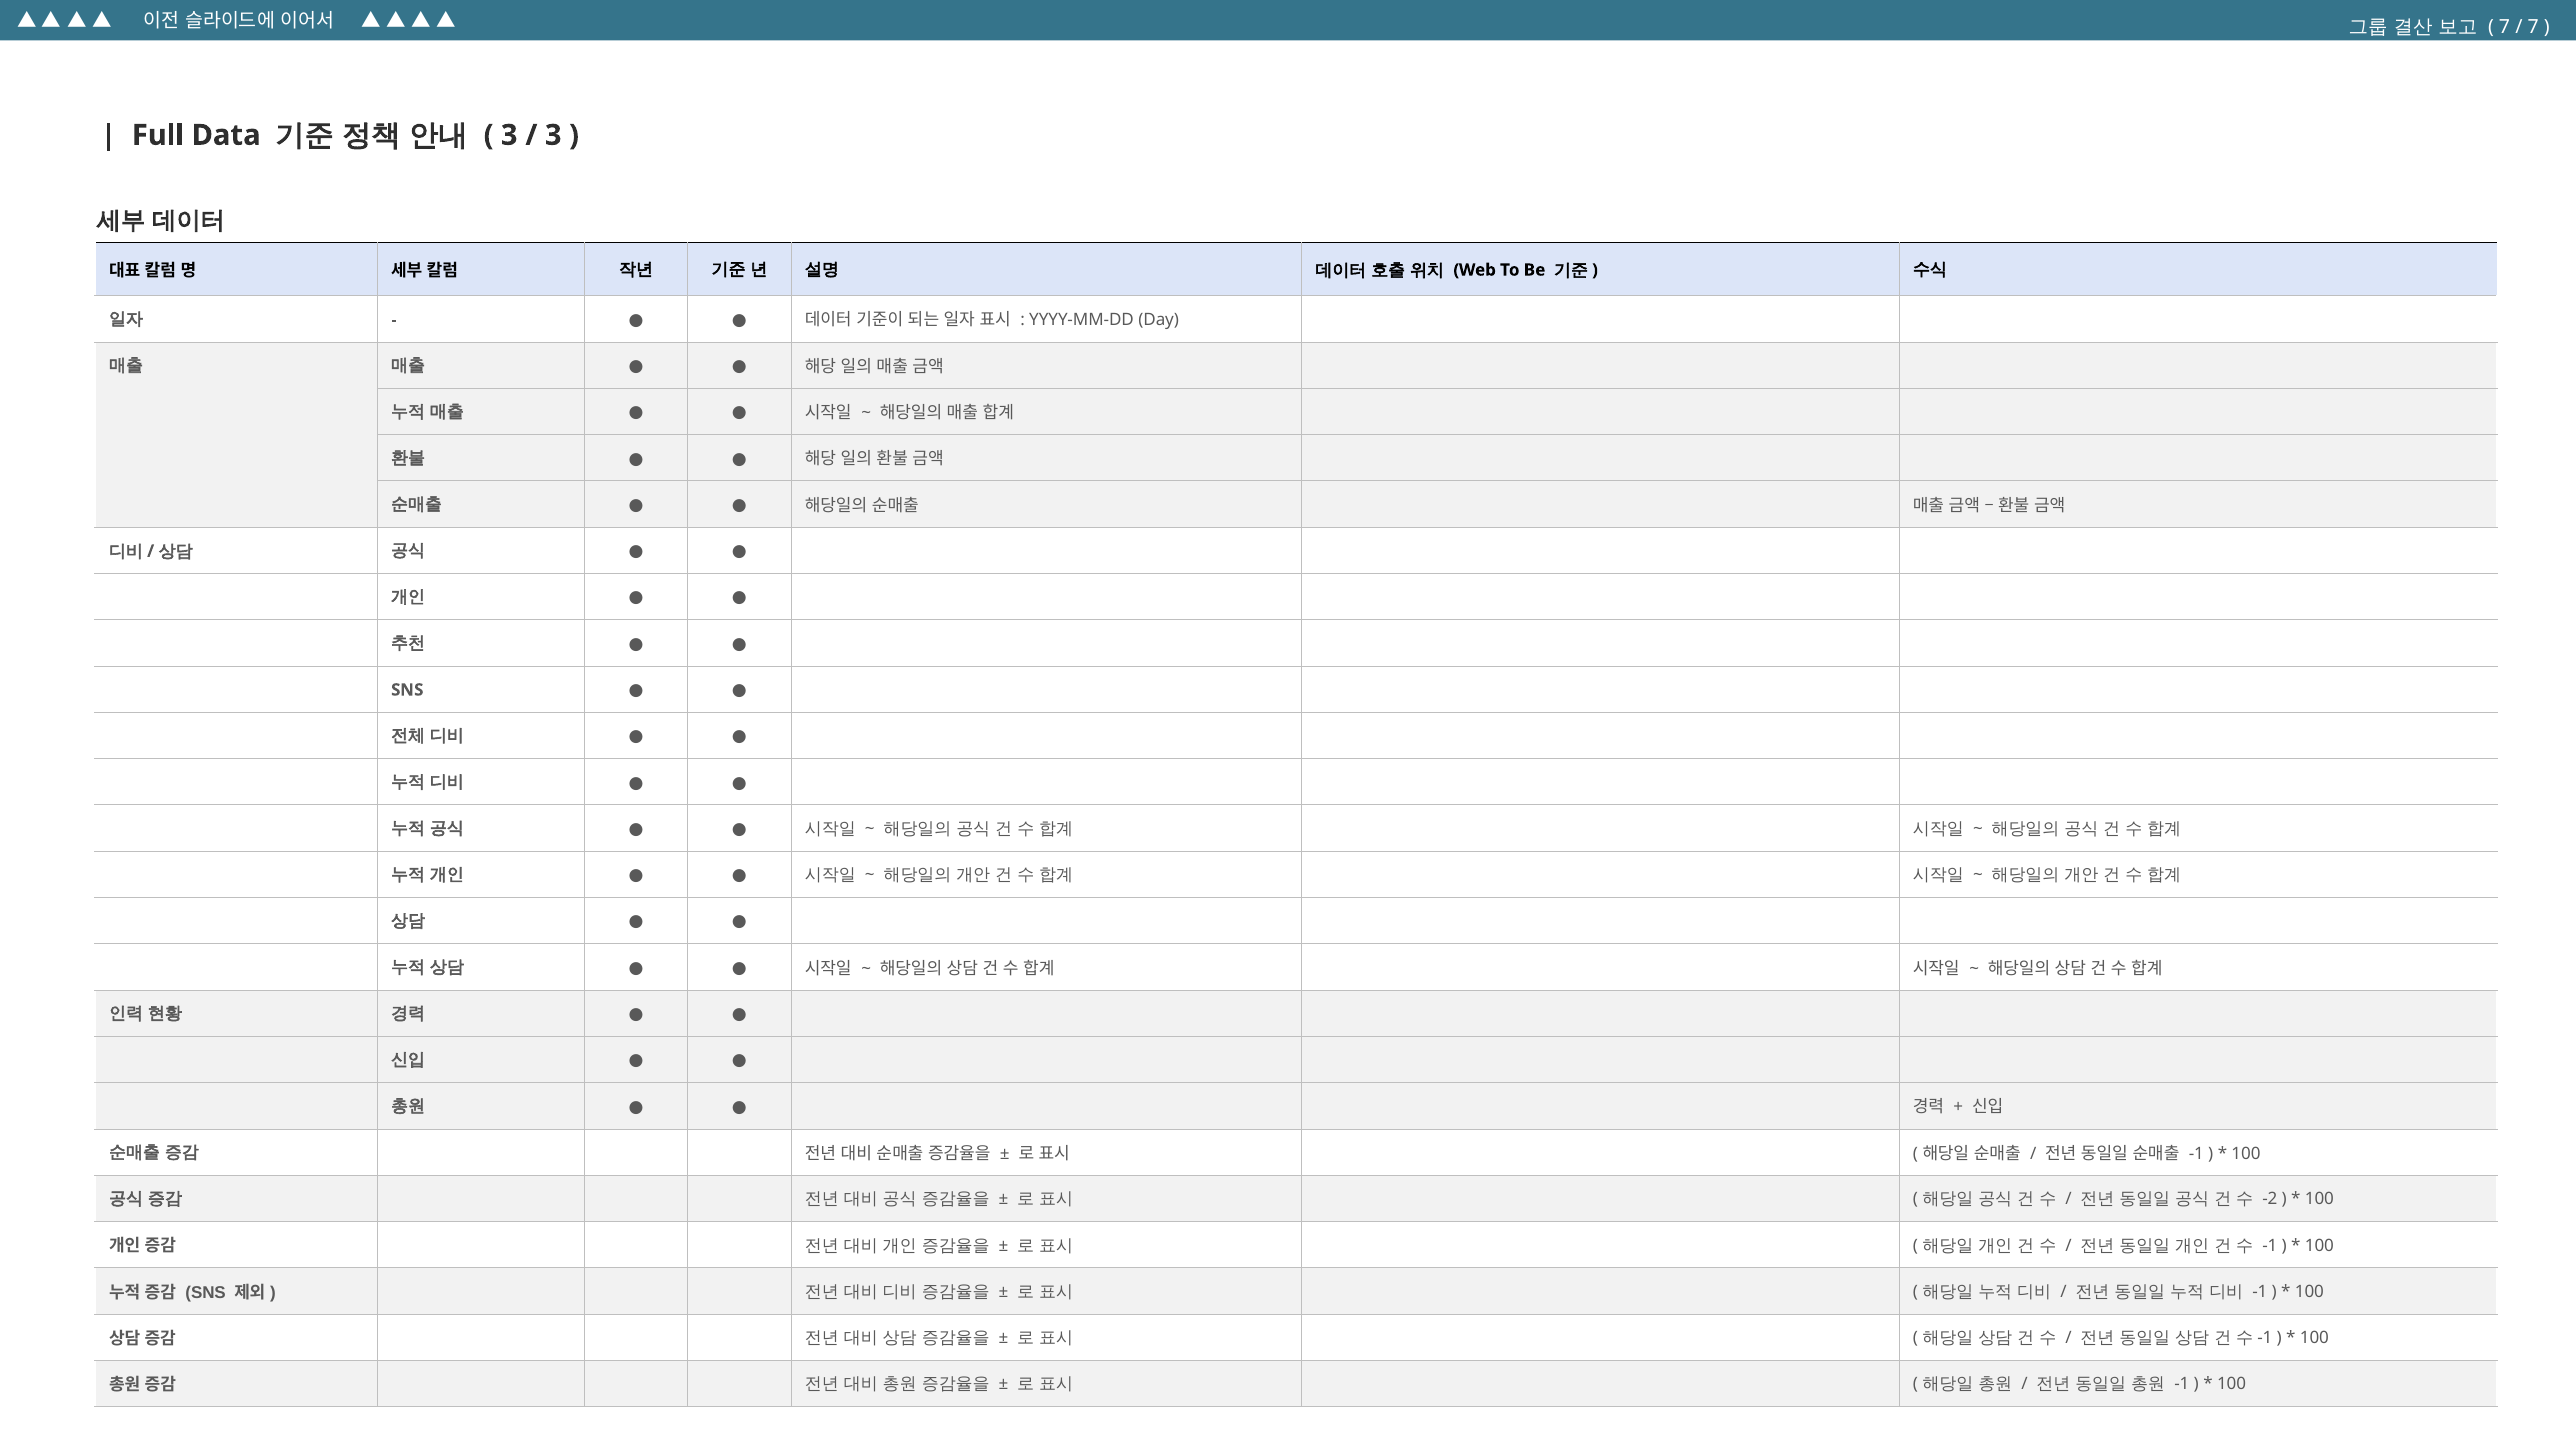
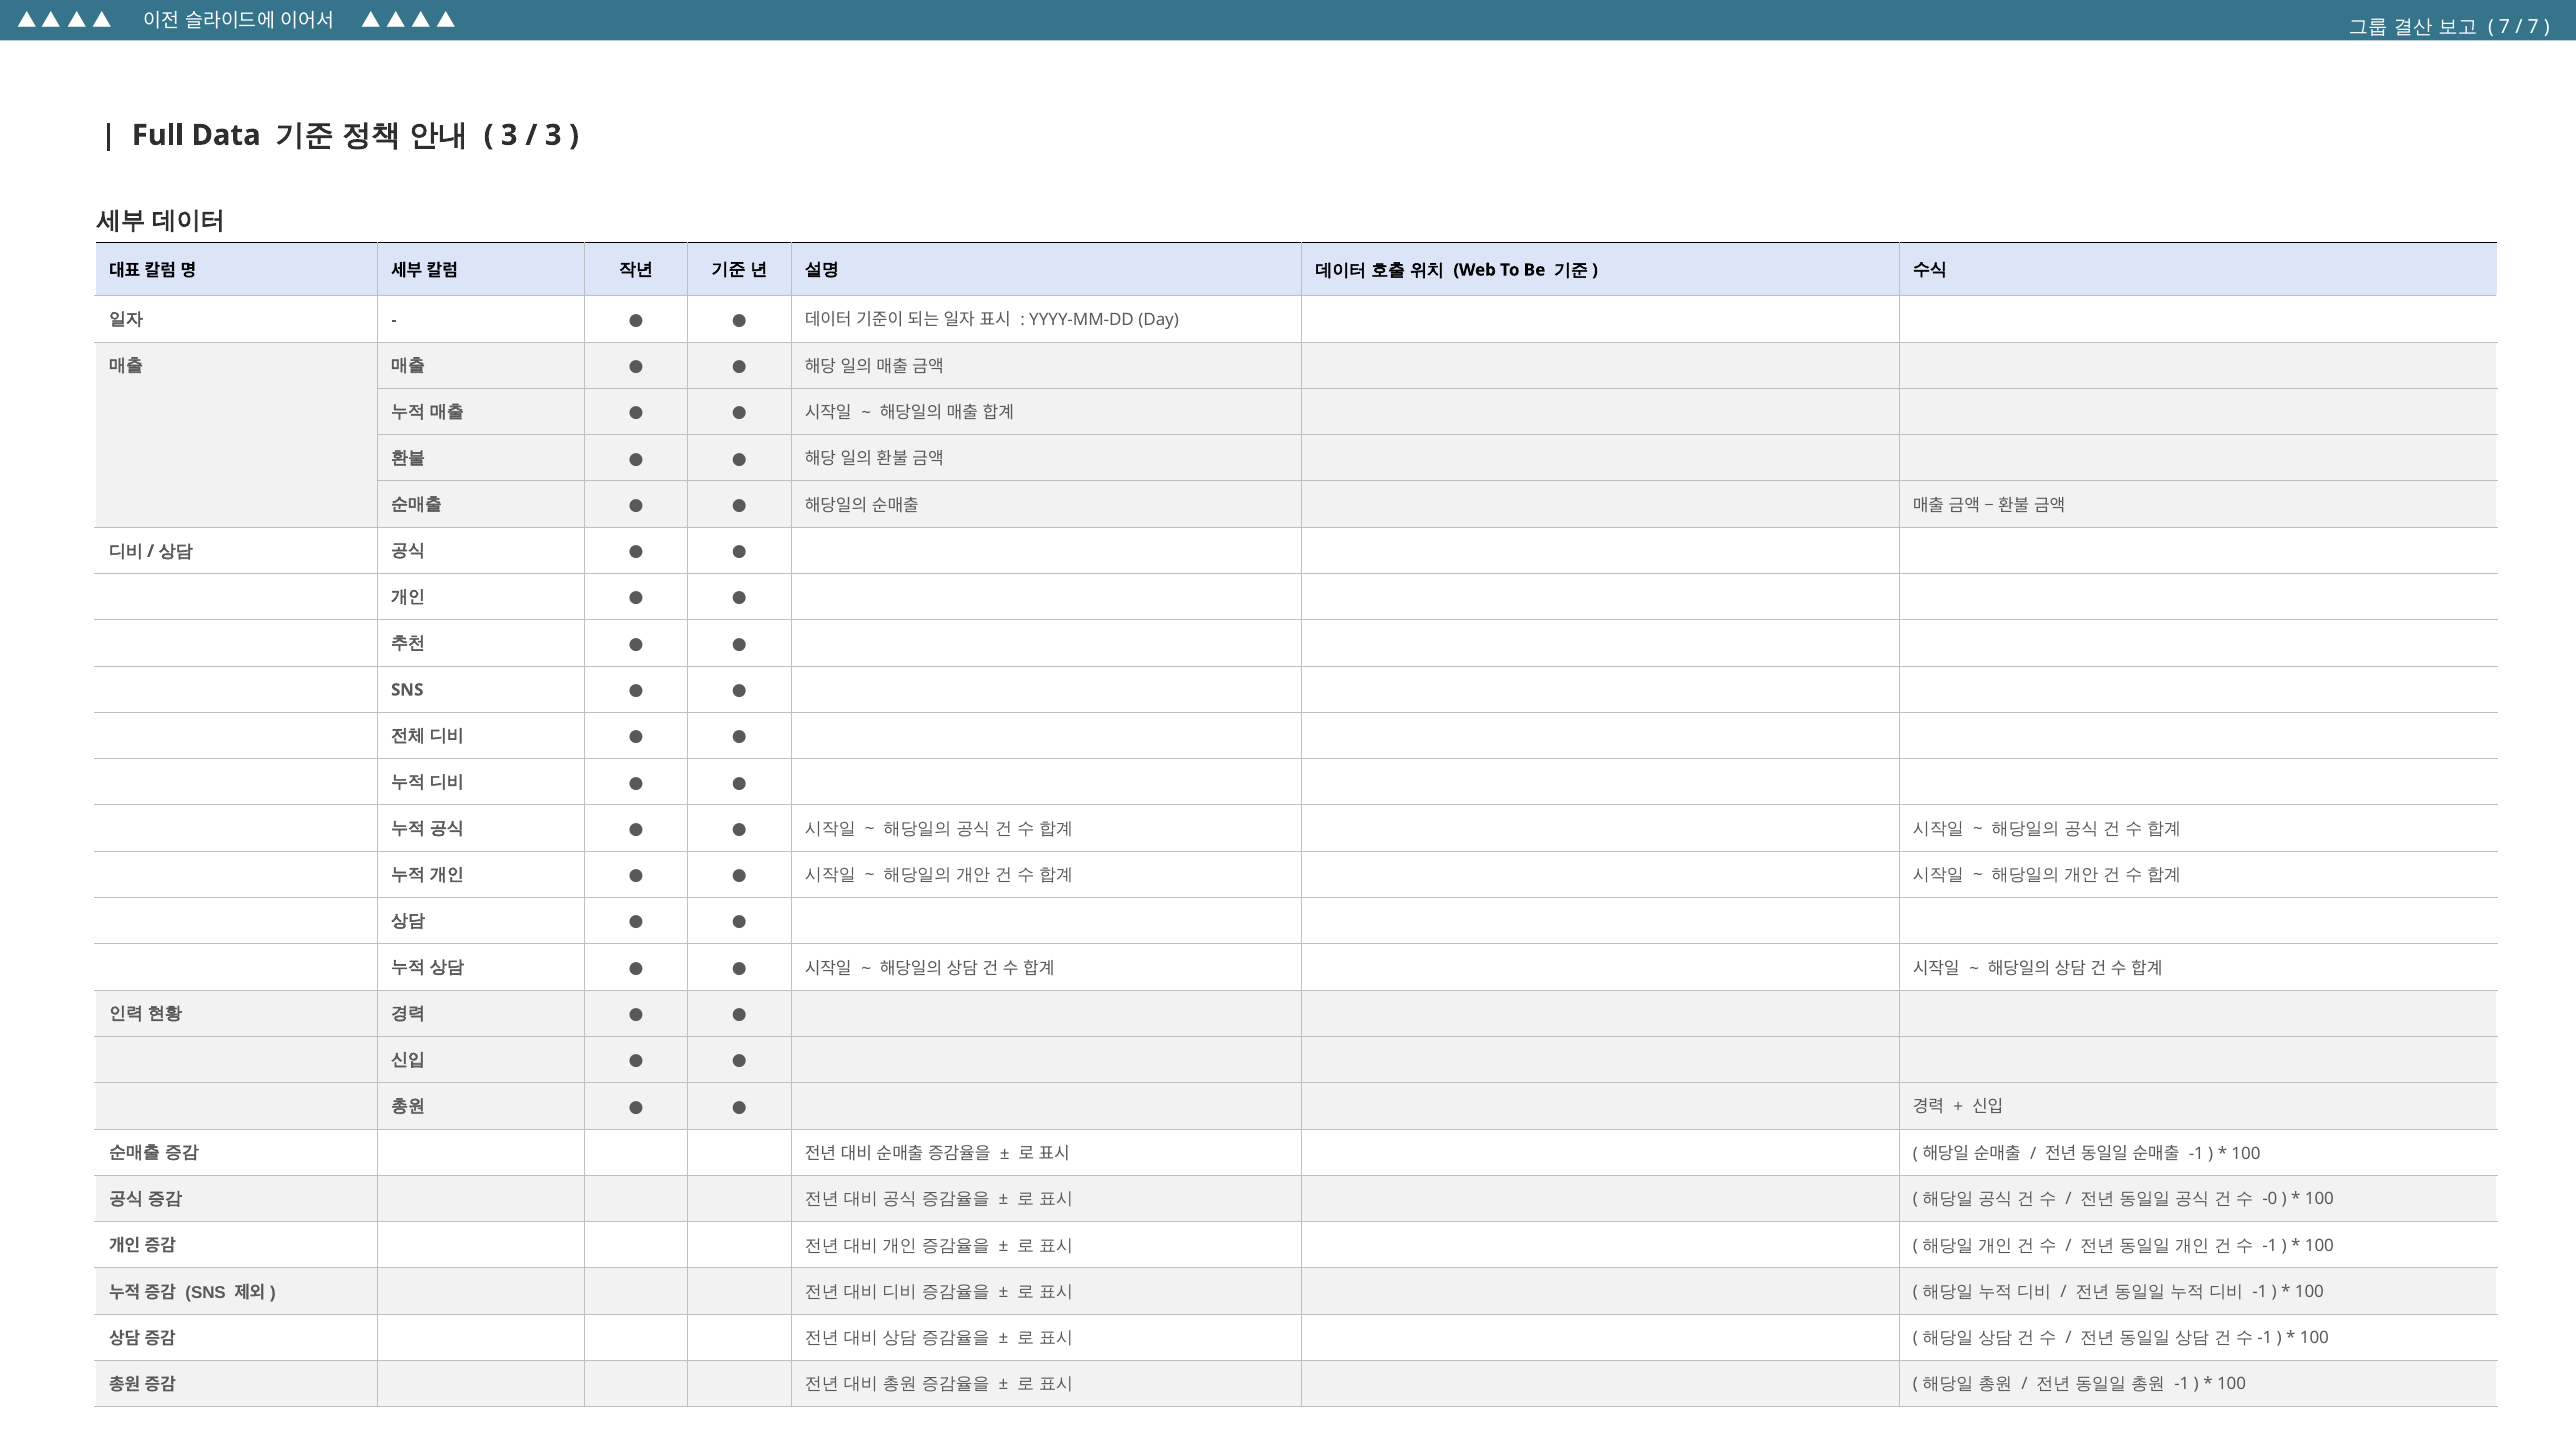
-2: -2 -> -0 (2270, 1199)
